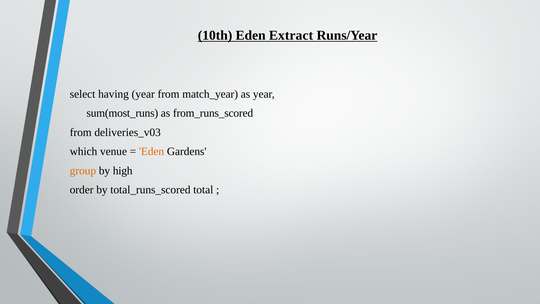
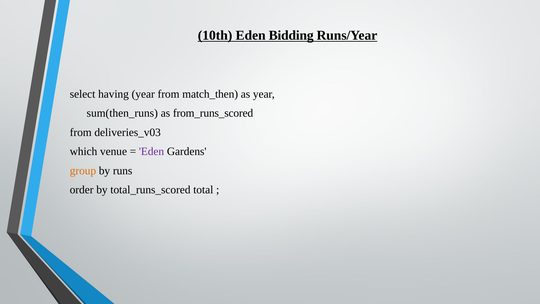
Extract: Extract -> Bidding (291, 35)
match_year: match_year -> match_then (210, 94)
sum(most_runs: sum(most_runs -> sum(then_runs (122, 113)
Eden colour: orange -> purple (152, 151)
high: high -> runs (123, 171)
